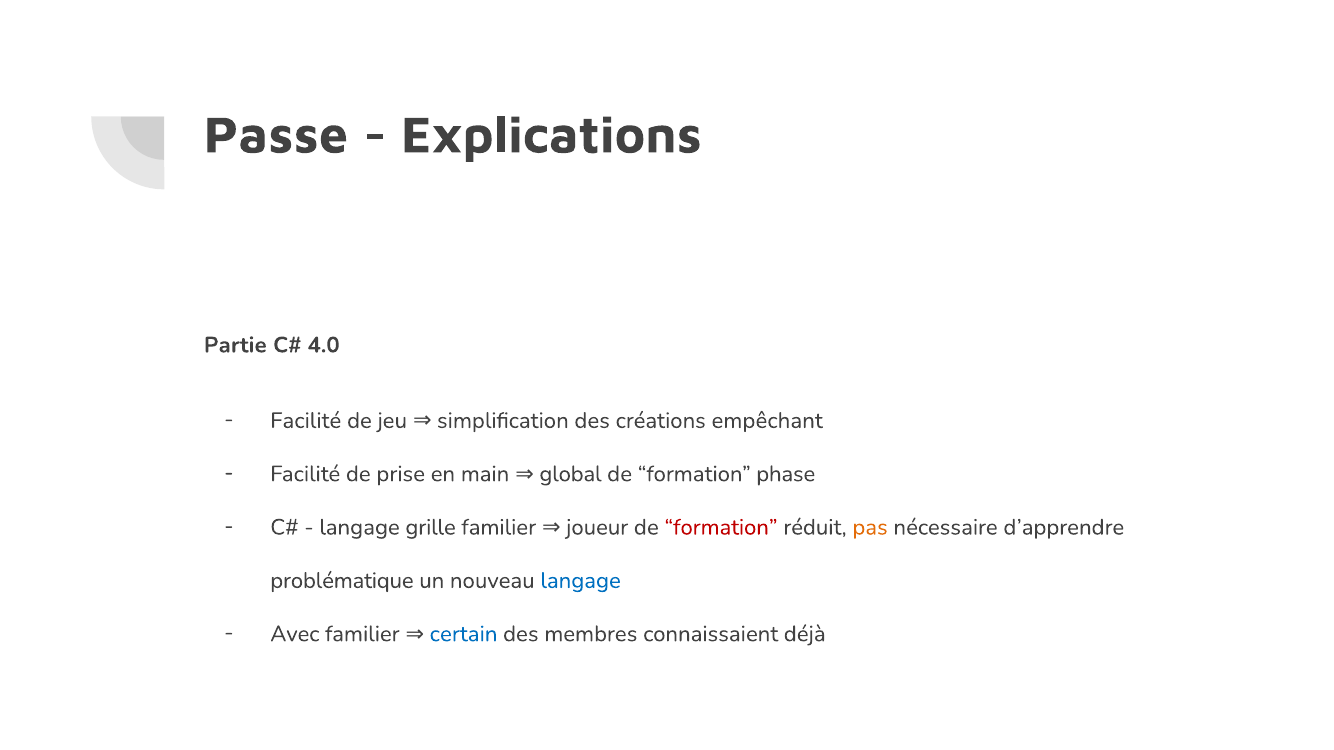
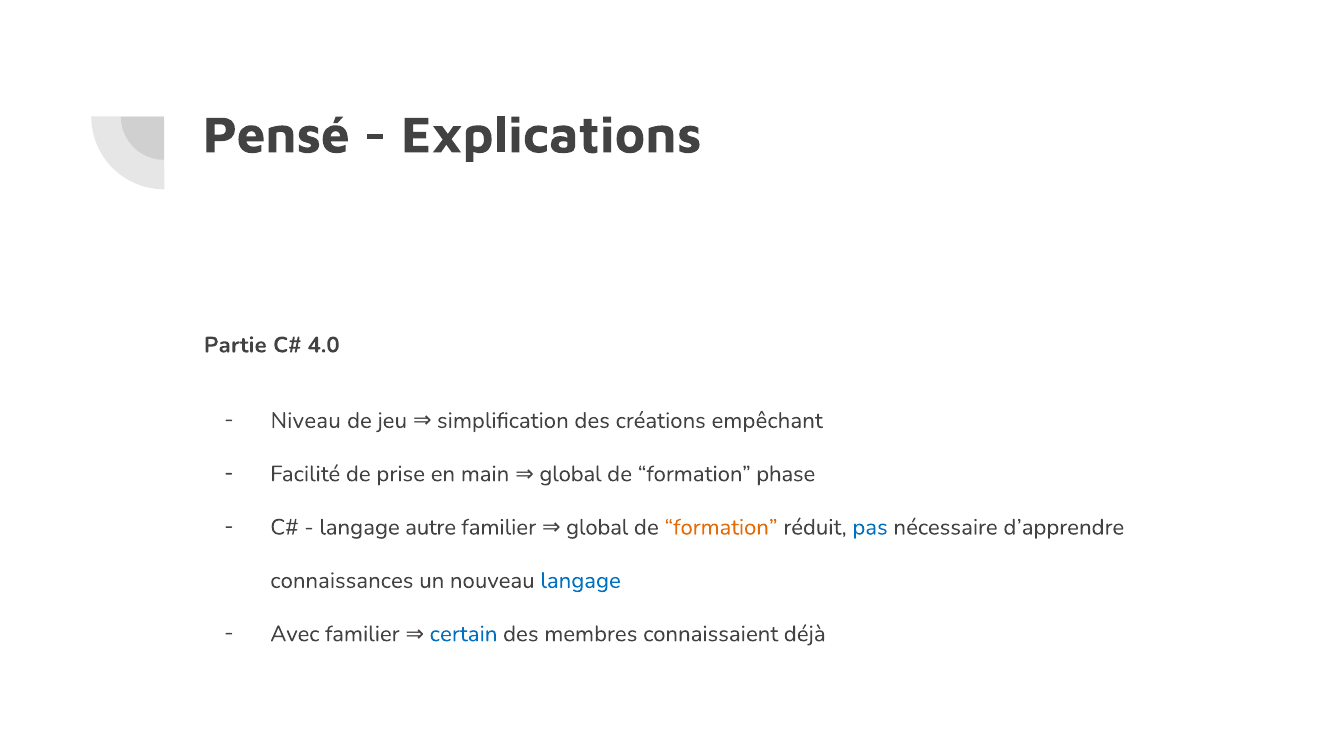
Passe: Passe -> Pensé (276, 135)
Facilité: Facilité -> Niveau (306, 421)
grille: grille -> autre (431, 528)
familier joueur: joueur -> global (597, 528)
formation colour: red -> orange (721, 528)
pas colour: orange -> blue (870, 528)
problématique: problématique -> connaissances (342, 581)
